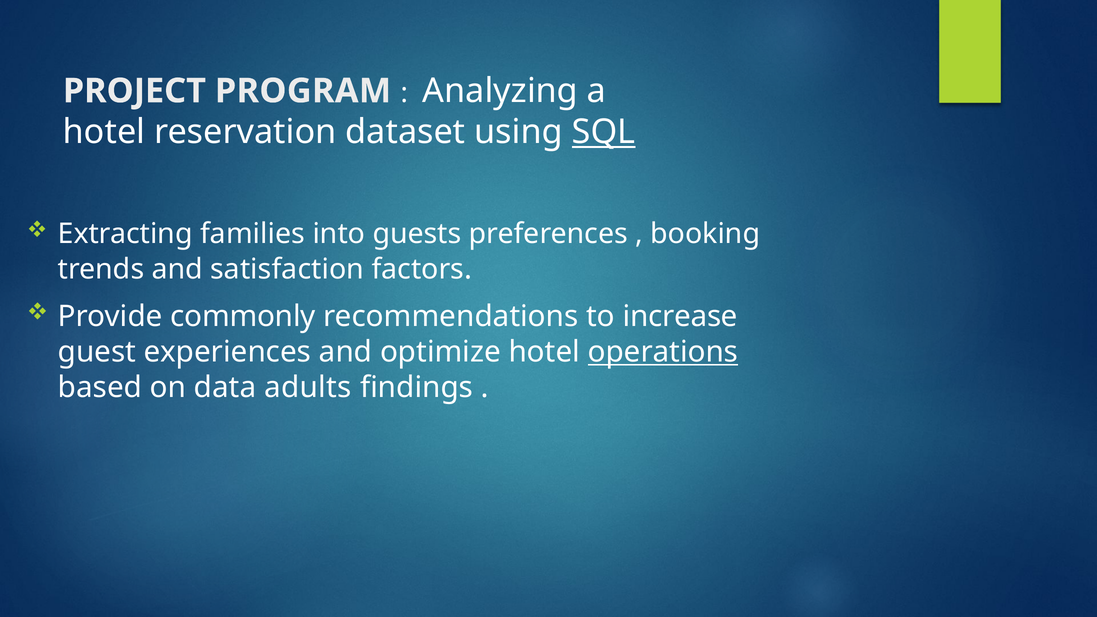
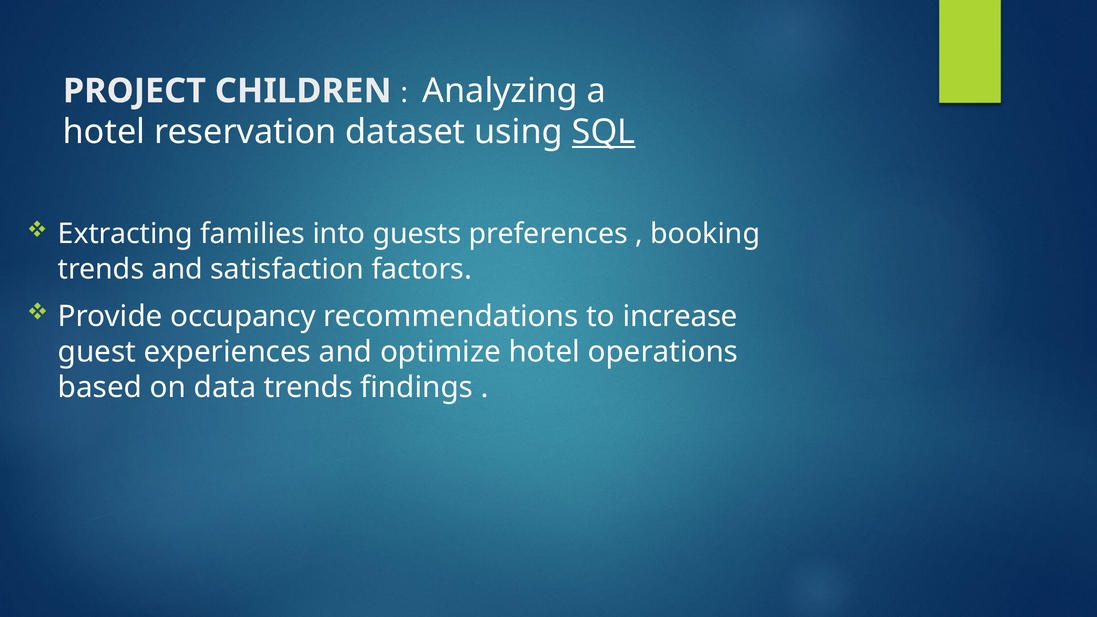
PROGRAM: PROGRAM -> CHILDREN (303, 91)
commonly: commonly -> occupancy (243, 316)
operations underline: present -> none (663, 352)
data adults: adults -> trends (308, 388)
